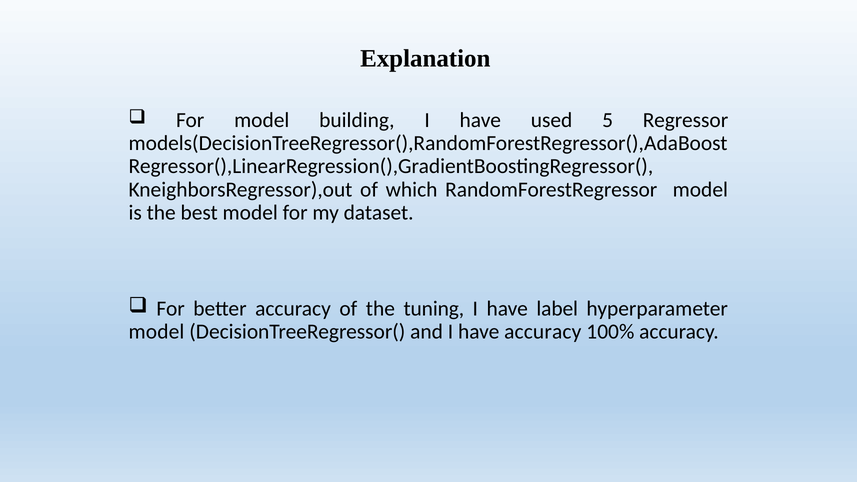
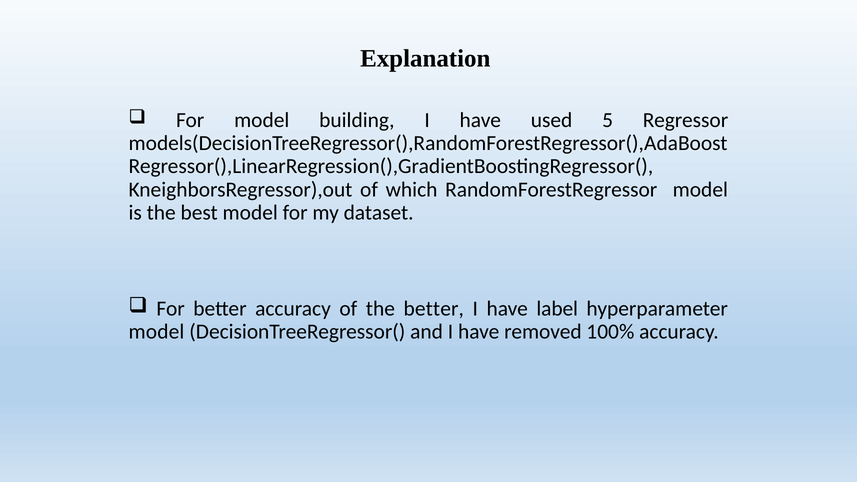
the tuning: tuning -> better (434, 309)
have accuracy: accuracy -> removed (543, 332)
